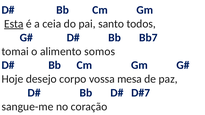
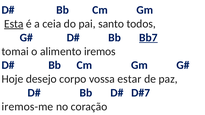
Bb7 underline: none -> present (148, 38)
somos: somos -> iremos (100, 52)
mesa: mesa -> estar (129, 79)
sangue-me: sangue-me -> iremos-me (27, 107)
